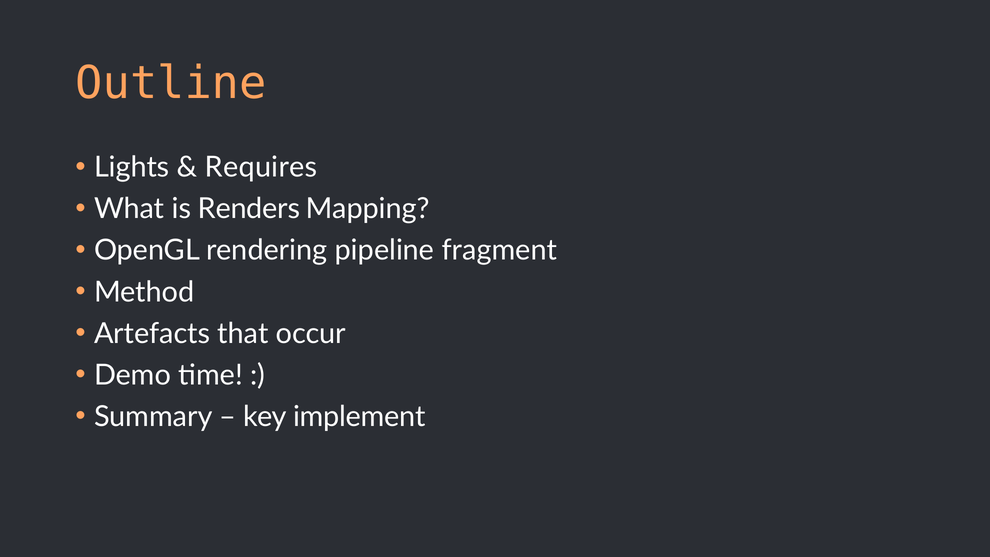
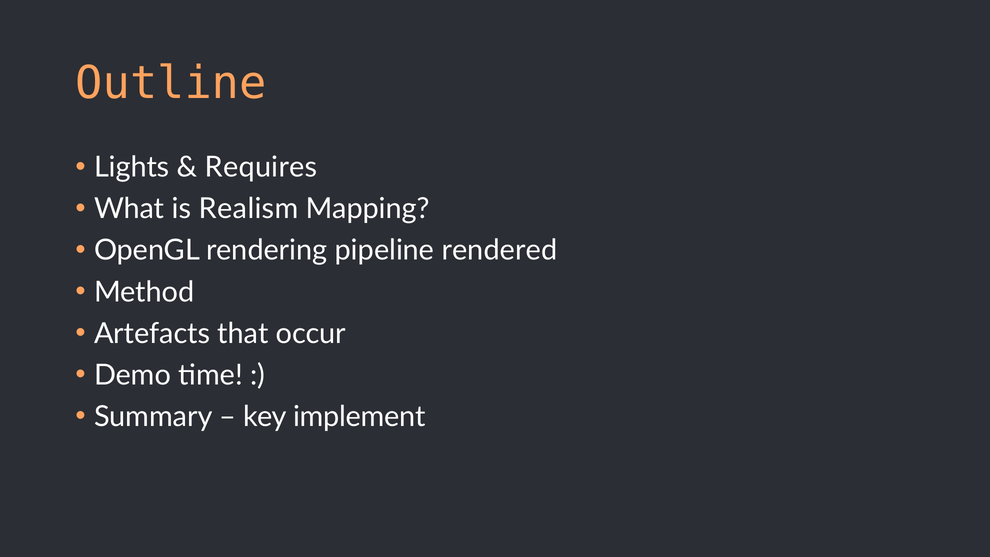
Renders: Renders -> Realism (249, 209)
fragment: fragment -> rendered (499, 250)
